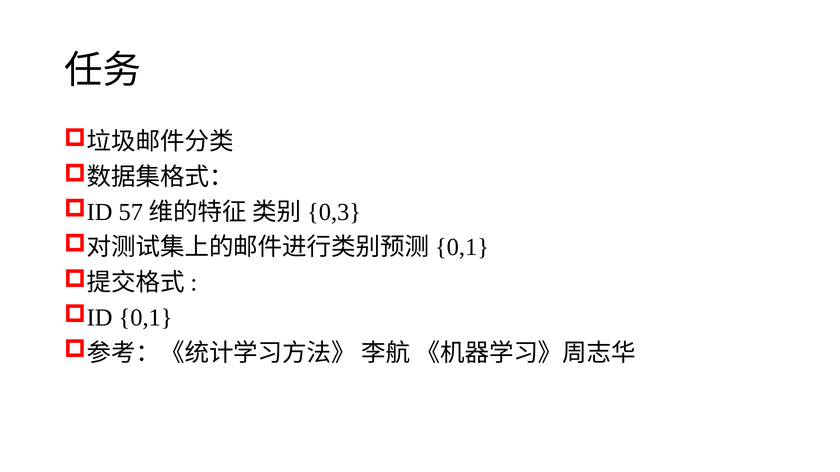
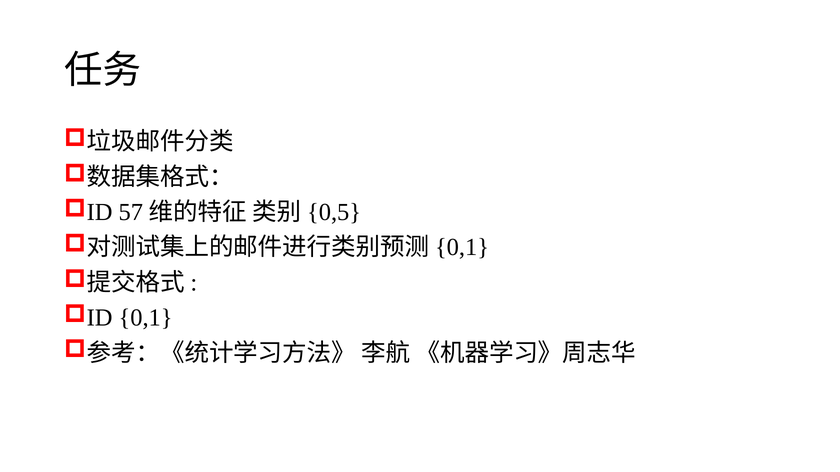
0,3: 0,3 -> 0,5 (334, 212)
